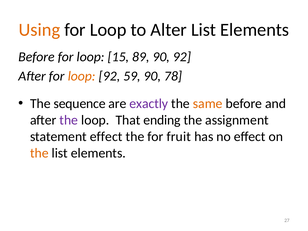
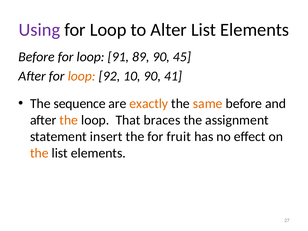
Using colour: orange -> purple (39, 30)
15: 15 -> 91 (118, 57)
90 92: 92 -> 45 (182, 57)
59: 59 -> 10 (132, 76)
78: 78 -> 41 (173, 76)
exactly colour: purple -> orange (149, 104)
the colour: purple -> orange (69, 120)
ending: ending -> braces (162, 120)
statement effect: effect -> insert (106, 137)
